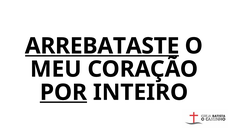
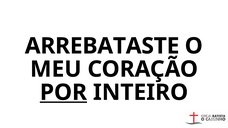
ARREBATASTE underline: present -> none (102, 46)
